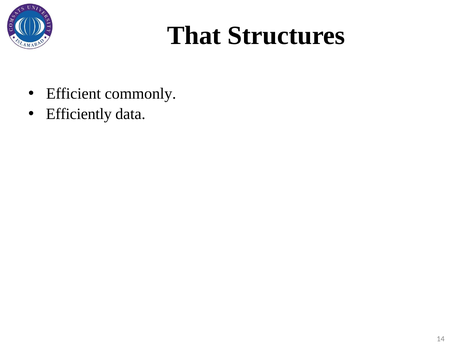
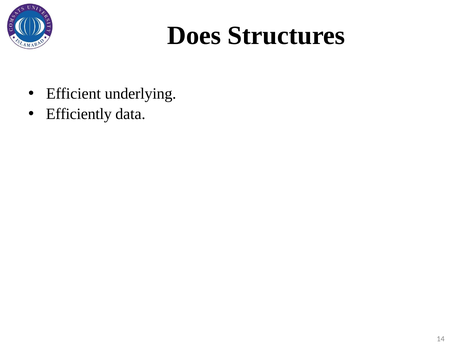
That: That -> Does (194, 35)
commonly: commonly -> underlying (141, 94)
